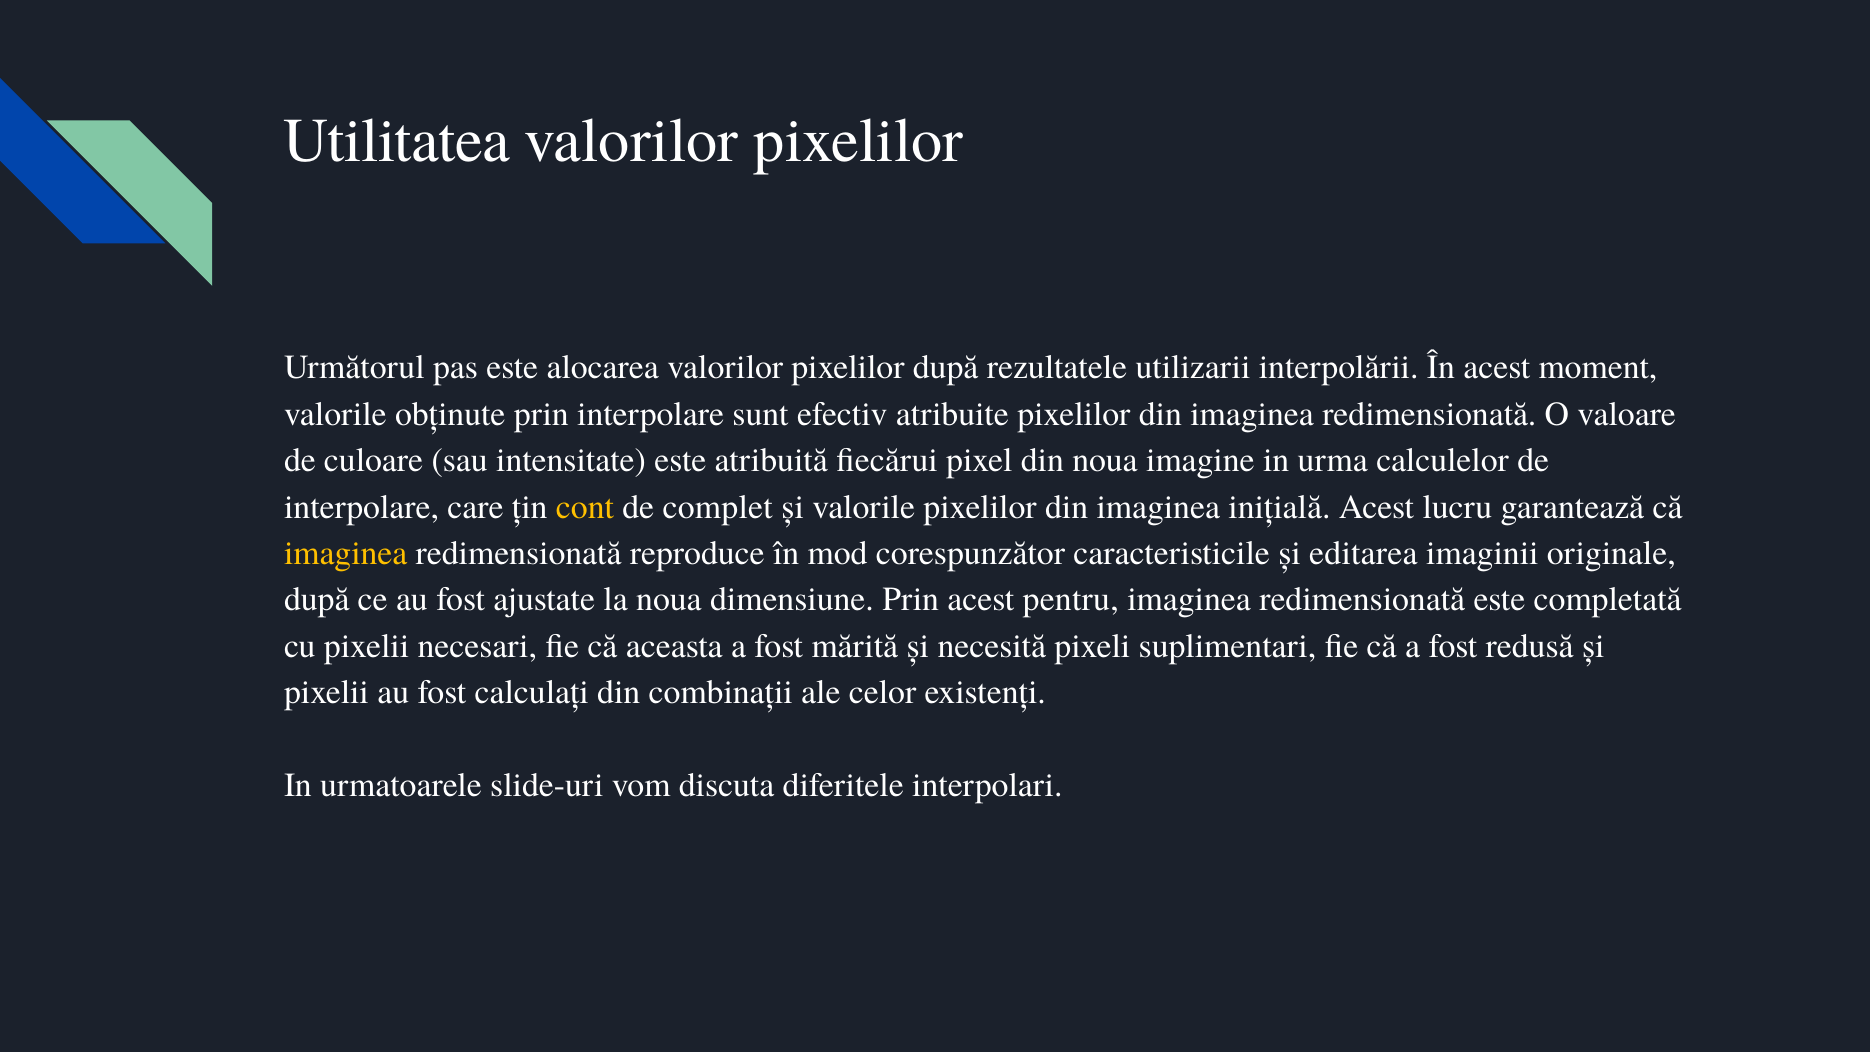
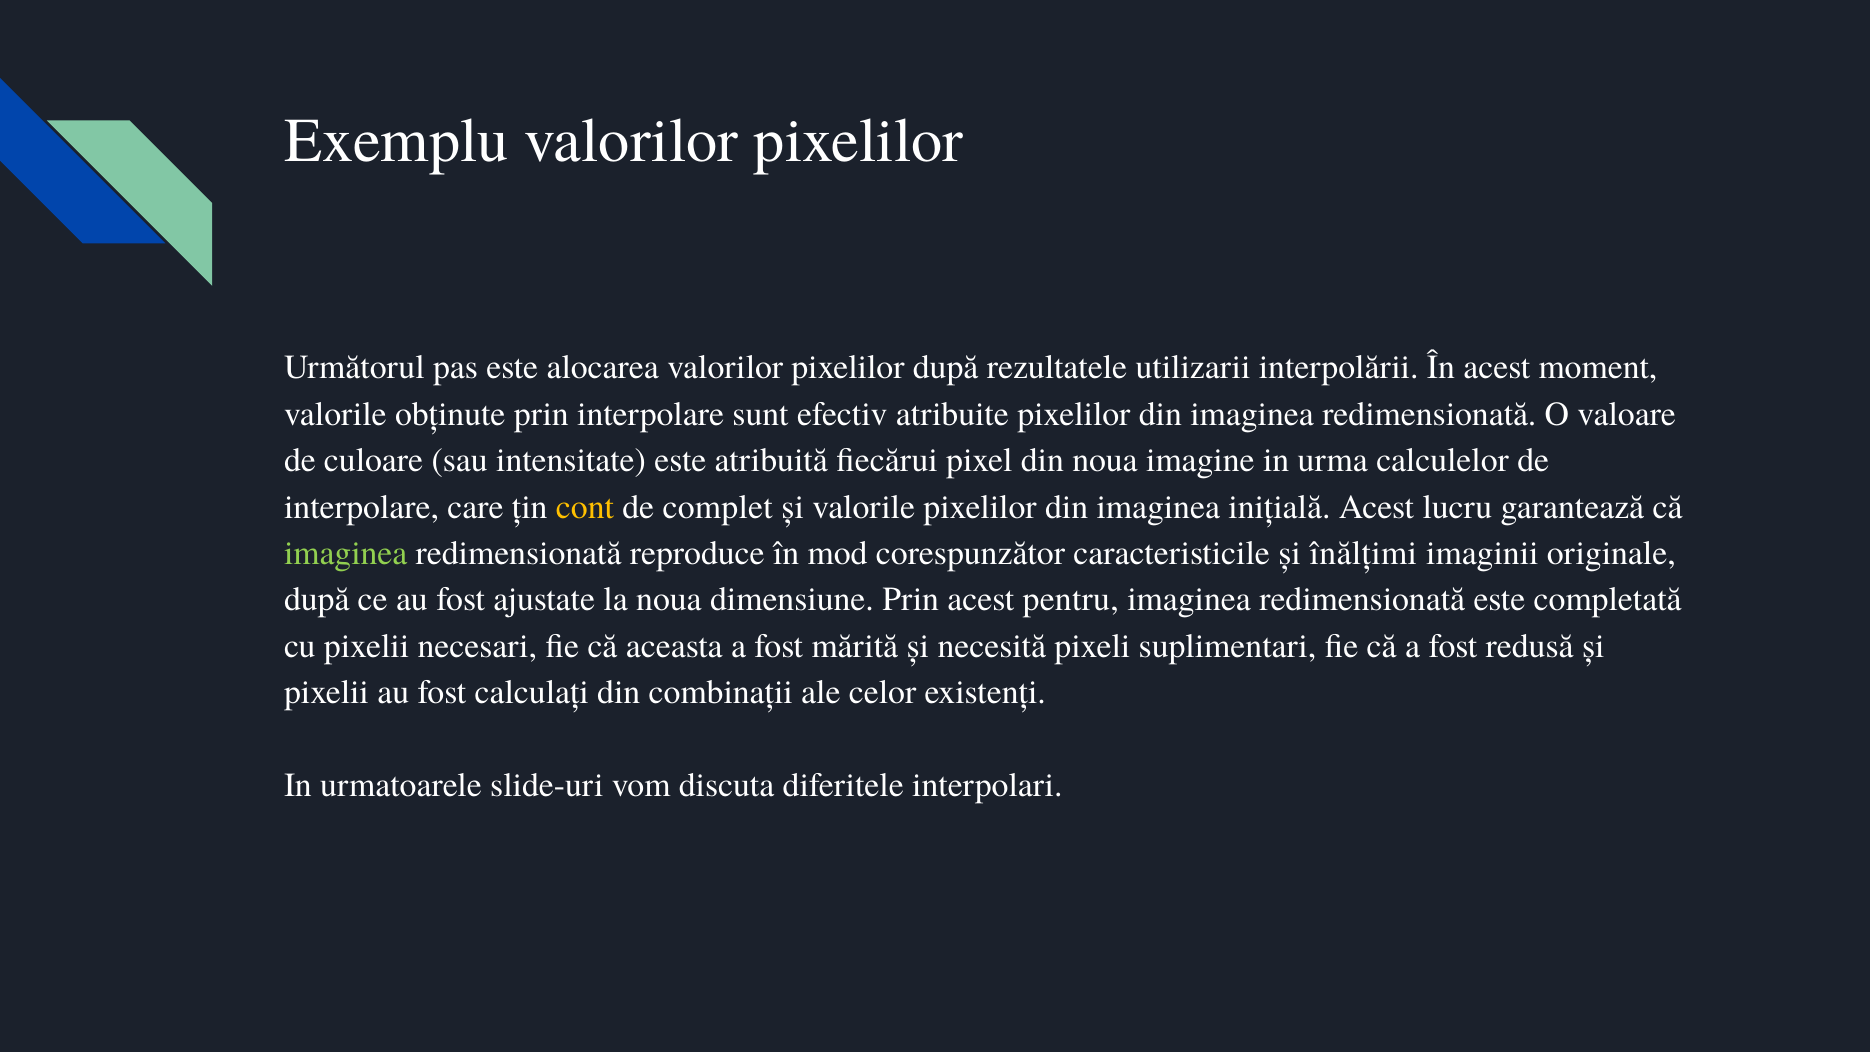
Utilitatea: Utilitatea -> Exemplu (396, 141)
imaginea colour: yellow -> light green (346, 553)
editarea: editarea -> înălțimi (1363, 553)
